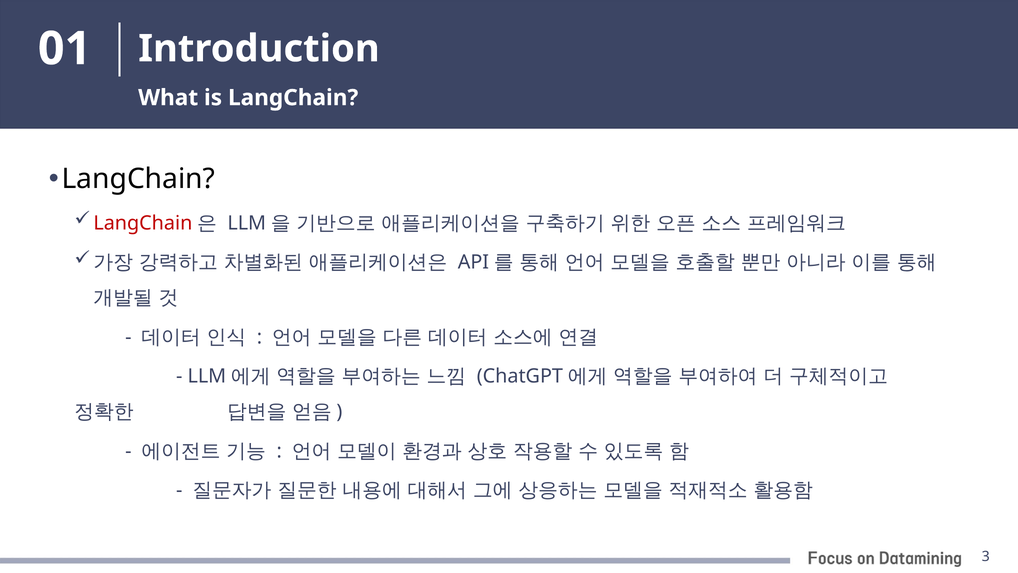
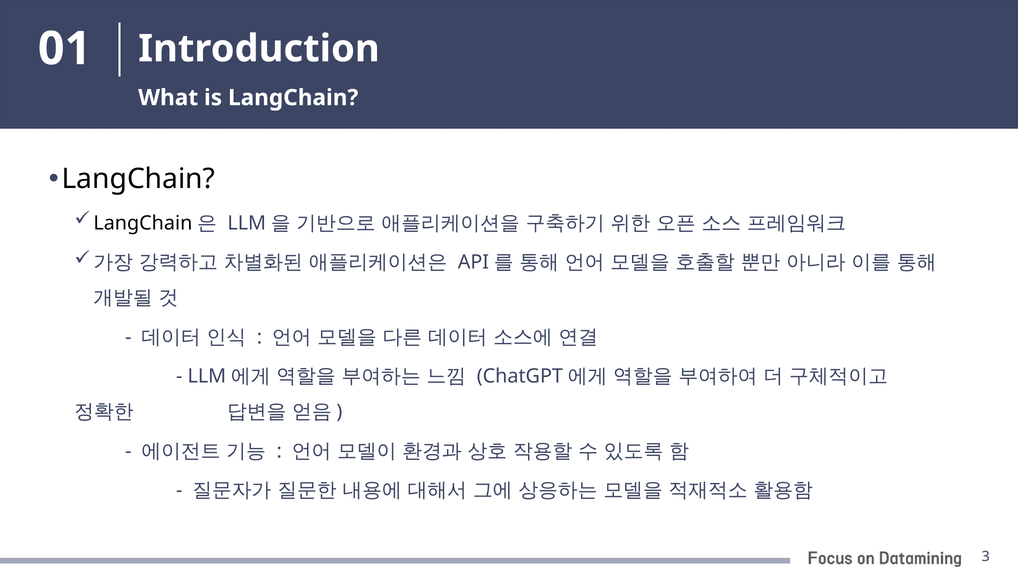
LangChain colour: red -> black (143, 223)
